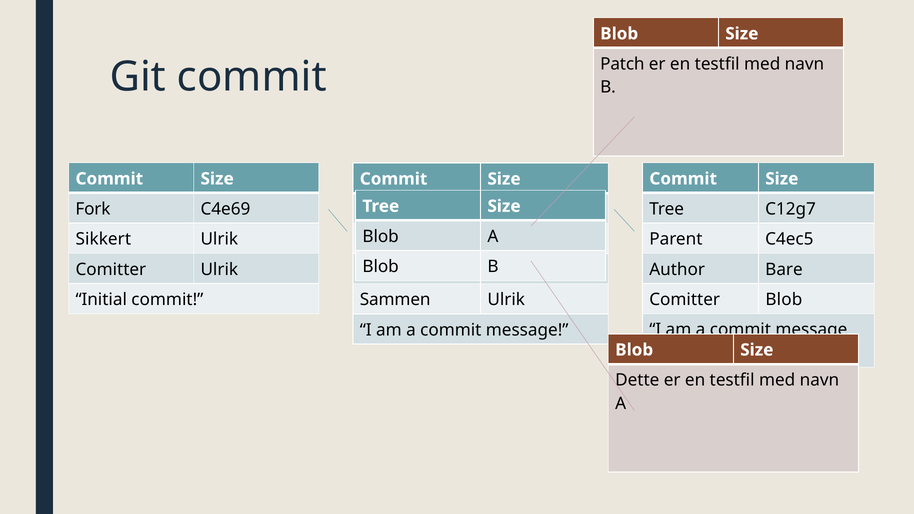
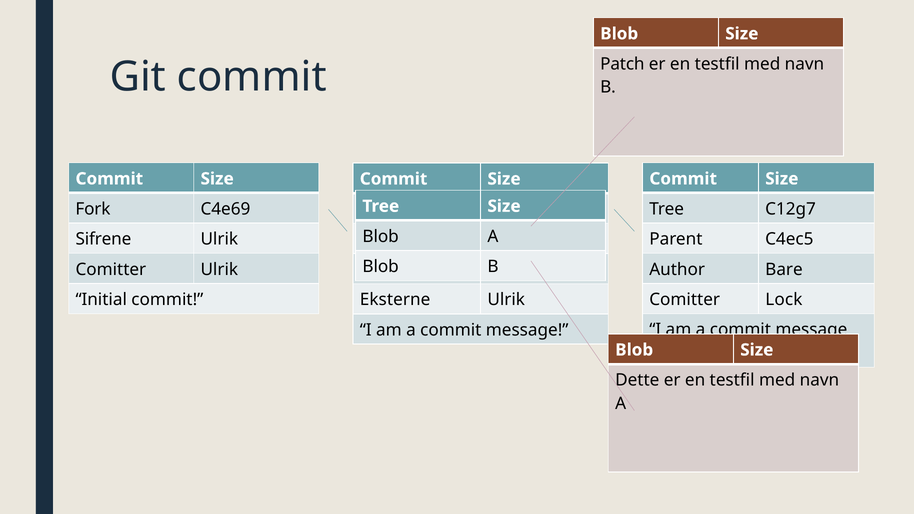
Sikkert: Sikkert -> Sifrene (103, 239)
Comitter Blob: Blob -> Lock (784, 300)
Sammen: Sammen -> Eksterne (395, 300)
